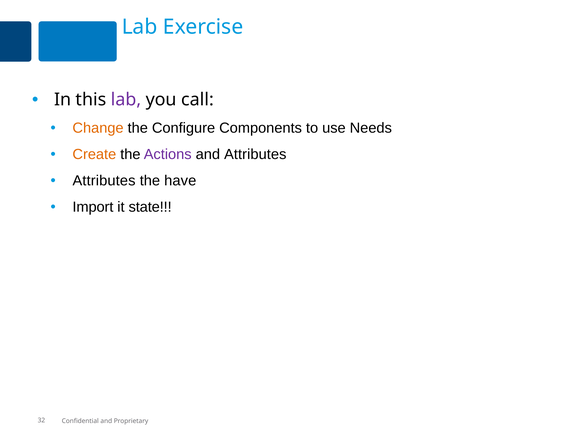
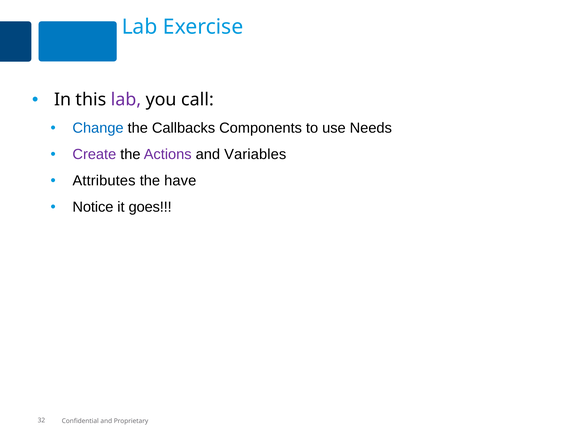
Change colour: orange -> blue (98, 128)
Configure: Configure -> Callbacks (184, 128)
Create colour: orange -> purple (94, 154)
and Attributes: Attributes -> Variables (255, 154)
Import: Import -> Notice (93, 207)
state: state -> goes (150, 207)
